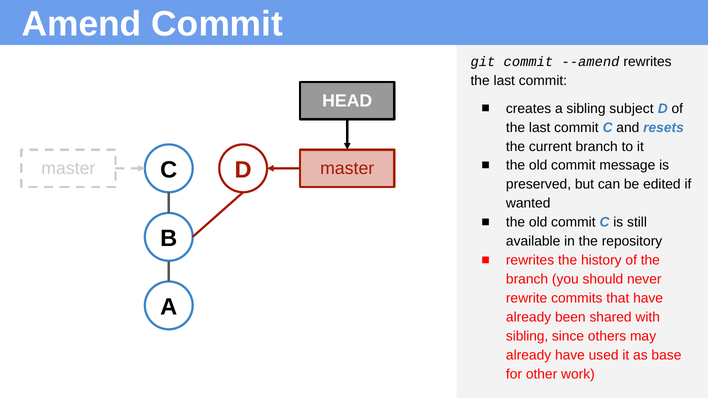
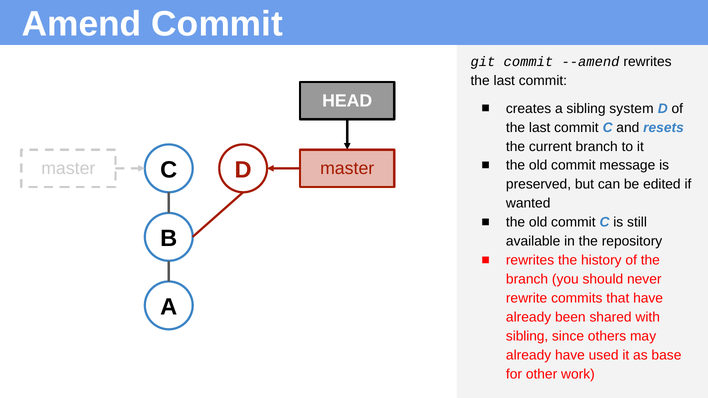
subject: subject -> system (631, 109)
